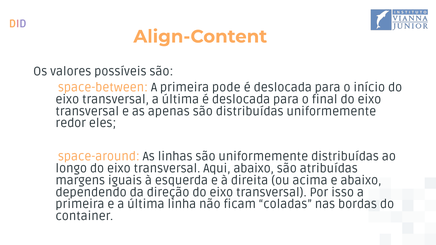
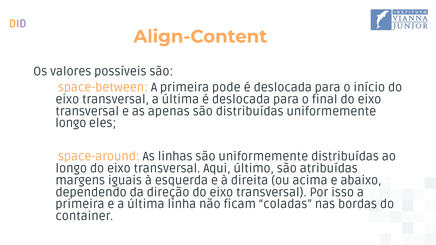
redor: redor -> longo (71, 123)
Aqui abaixo: abaixo -> último (254, 169)
